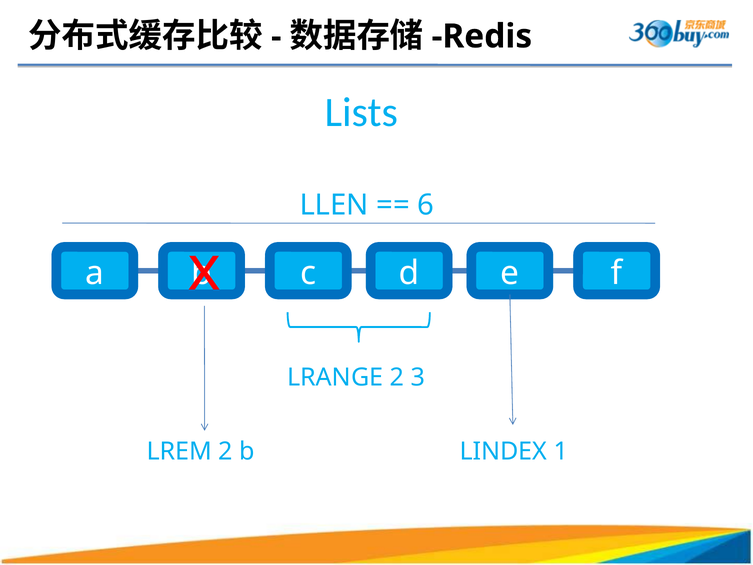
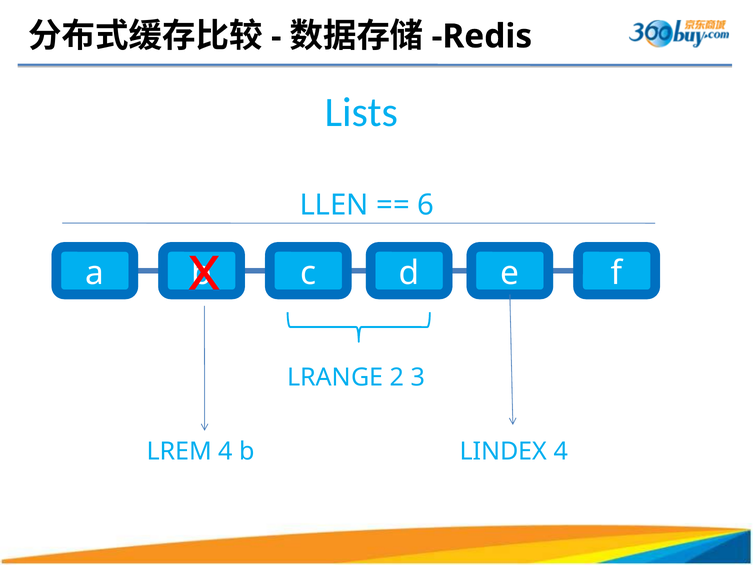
LREM 2: 2 -> 4 (226, 451)
LINDEX 1: 1 -> 4 (561, 451)
